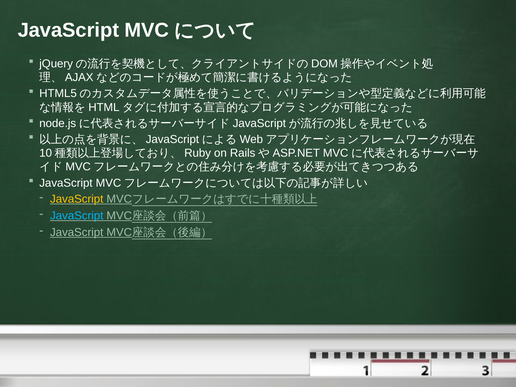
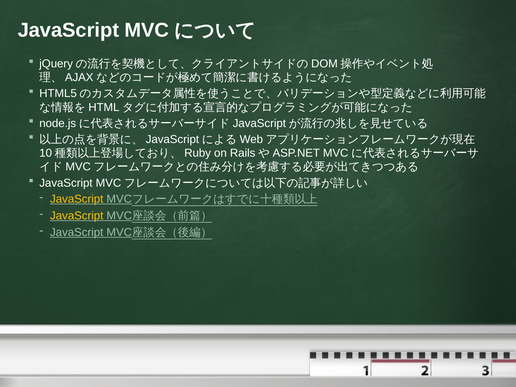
JavaScript colour: light blue -> yellow (77, 216)
